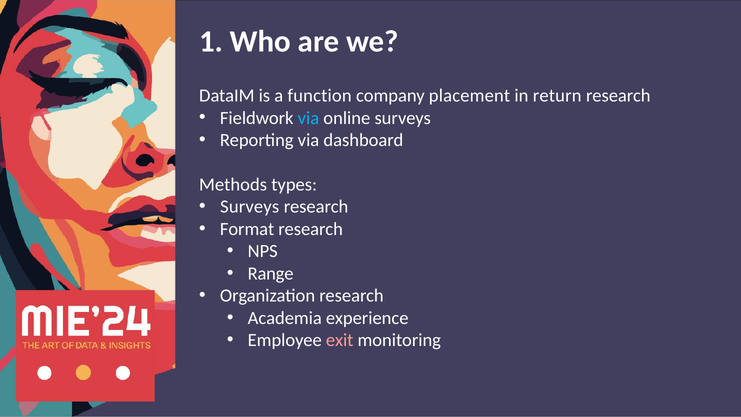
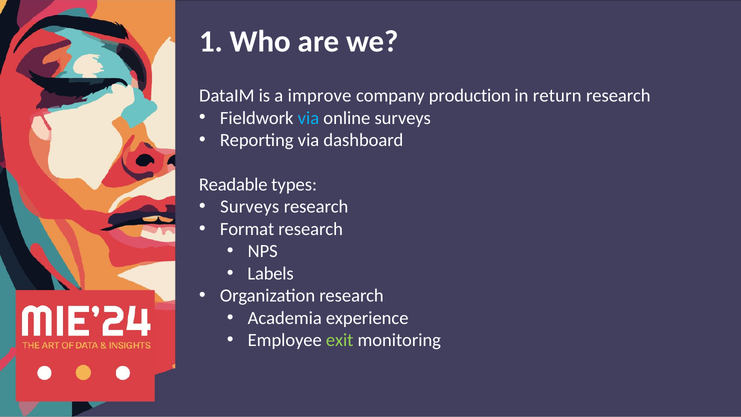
function: function -> improve (320, 96)
placement: placement -> production (470, 96)
Methods: Methods -> Readable (233, 185)
Range: Range -> Labels (271, 273)
exit colour: pink -> light green (340, 340)
